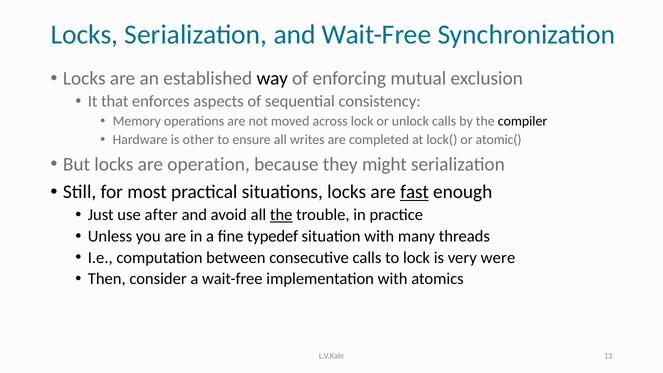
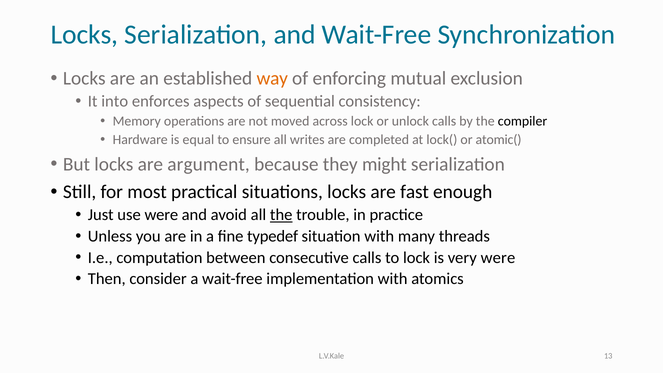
way colour: black -> orange (272, 78)
that: that -> into (115, 101)
other: other -> equal (198, 140)
operation: operation -> argument (209, 164)
fast underline: present -> none (415, 192)
use after: after -> were (161, 215)
